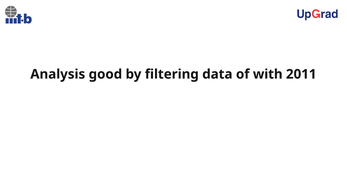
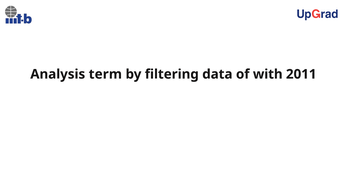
good: good -> term (105, 74)
